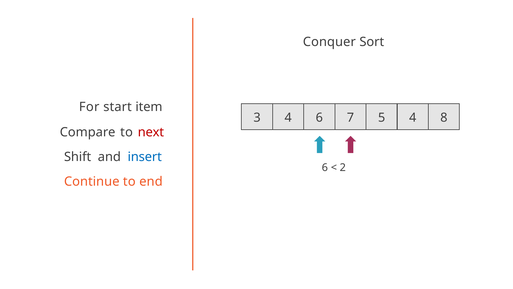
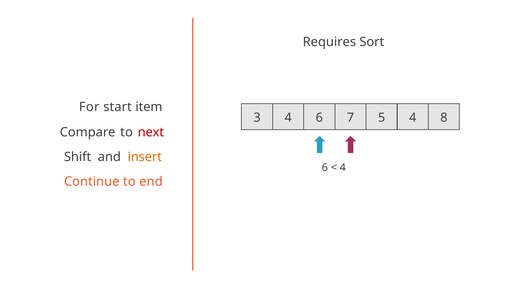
Conquer: Conquer -> Requires (329, 42)
insert colour: blue -> orange (145, 157)
2: 2 -> 4 (343, 167)
